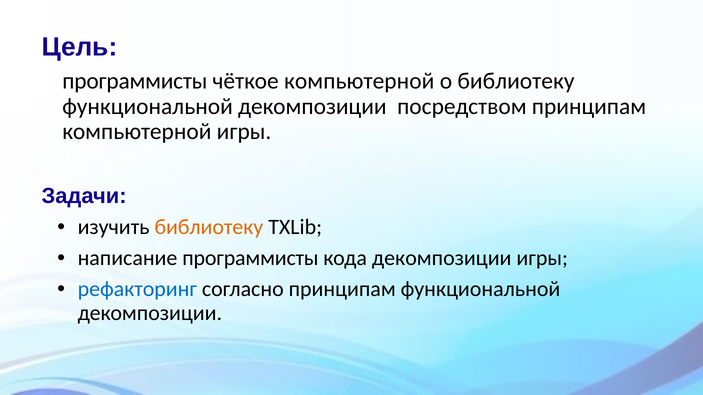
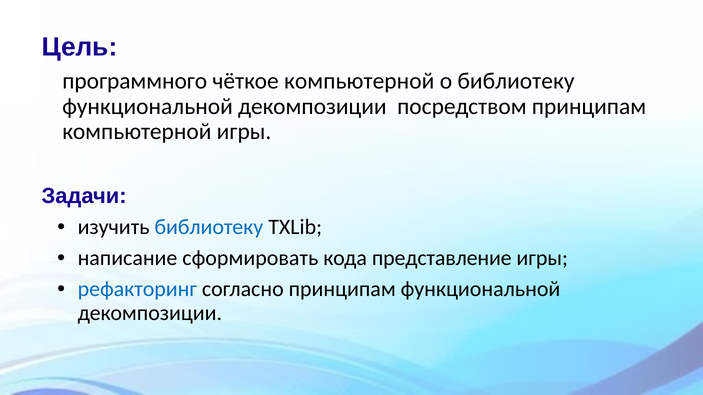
программисты: программисты -> программного (135, 81)
библиотеку colour: orange -> blue (209, 227)
написание программисты: программисты -> сформировать (250, 258)
кода декомпозиции: декомпозиции -> представление (442, 258)
